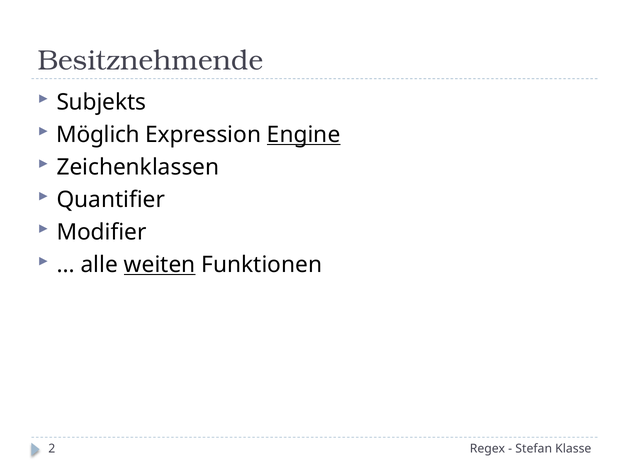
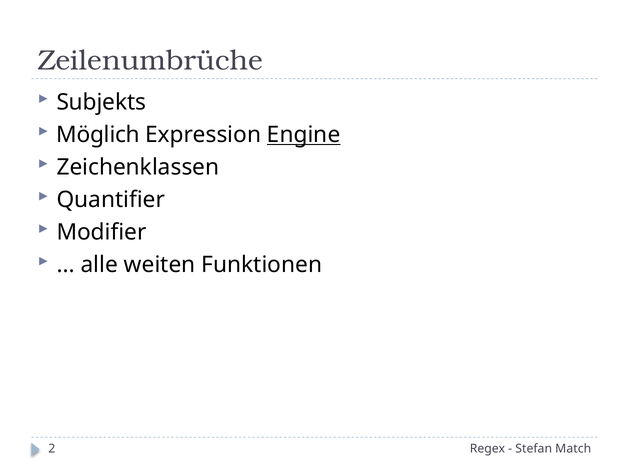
Besitznehmende: Besitznehmende -> Zeilenumbrüche (150, 61)
weiten underline: present -> none (160, 265)
Klasse: Klasse -> Match (573, 449)
